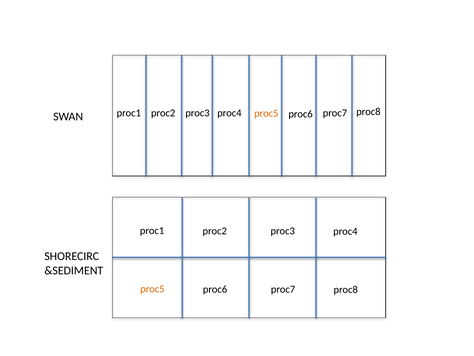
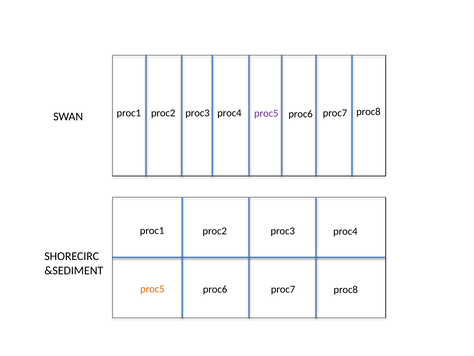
proc5 colour: orange -> purple (266, 113)
